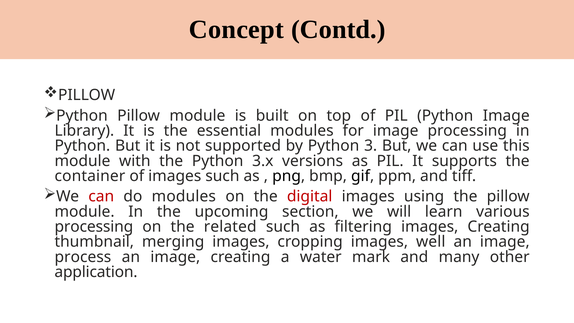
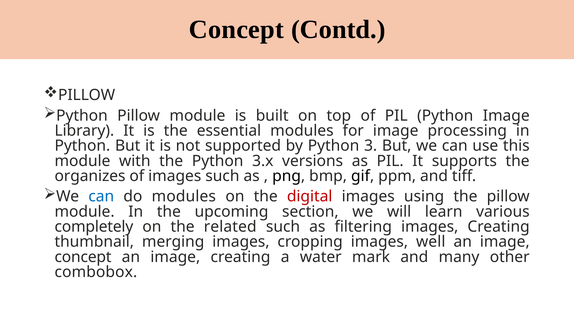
container: container -> organizes (90, 176)
can colour: red -> blue (101, 196)
processing: processing -> completely (94, 227)
process: process -> concept (83, 257)
application: application -> combobox (96, 272)
